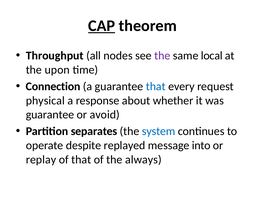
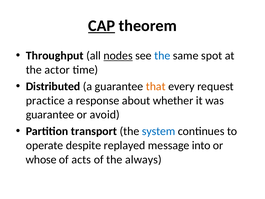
nodes underline: none -> present (118, 56)
the colour: purple -> blue (162, 56)
local: local -> spot (212, 56)
upon: upon -> actor (57, 70)
Connection: Connection -> Distributed (53, 86)
that colour: blue -> orange (156, 86)
physical: physical -> practice (45, 100)
separates: separates -> transport (94, 131)
replay: replay -> whose (41, 159)
of that: that -> acts (81, 159)
